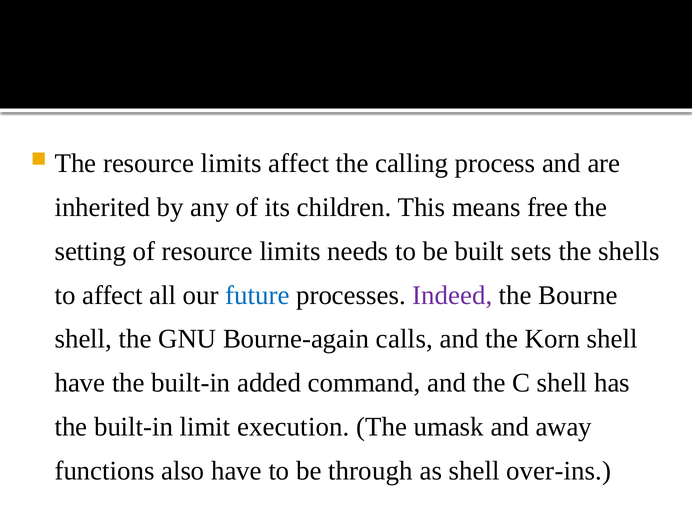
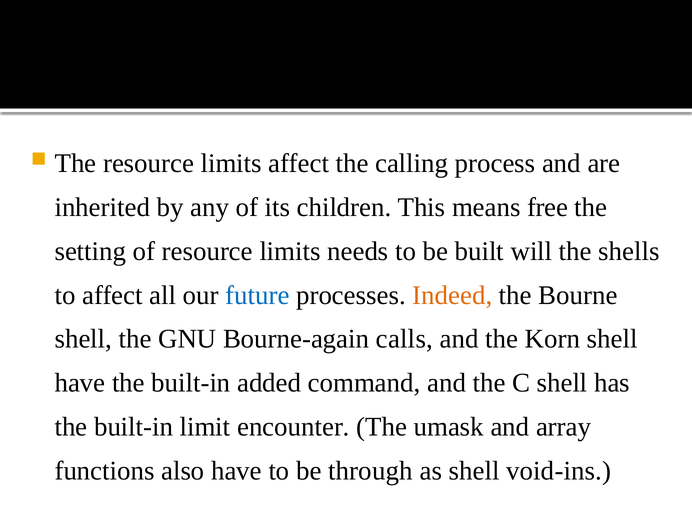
sets: sets -> will (532, 251)
Indeed colour: purple -> orange (452, 295)
execution: execution -> encounter (293, 427)
away: away -> array (564, 427)
over-ins: over-ins -> void-ins (559, 471)
